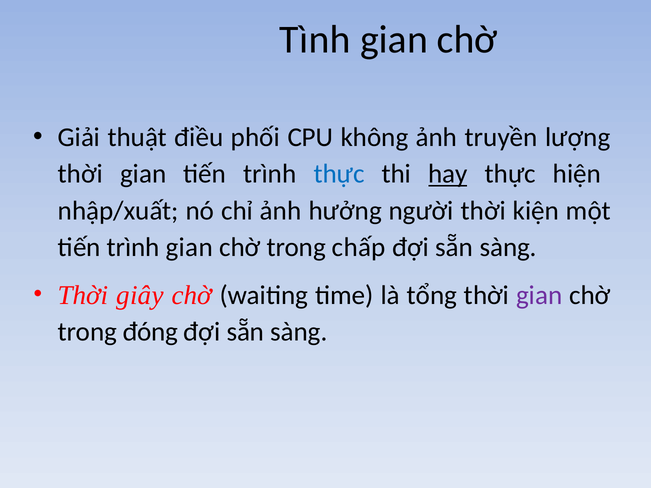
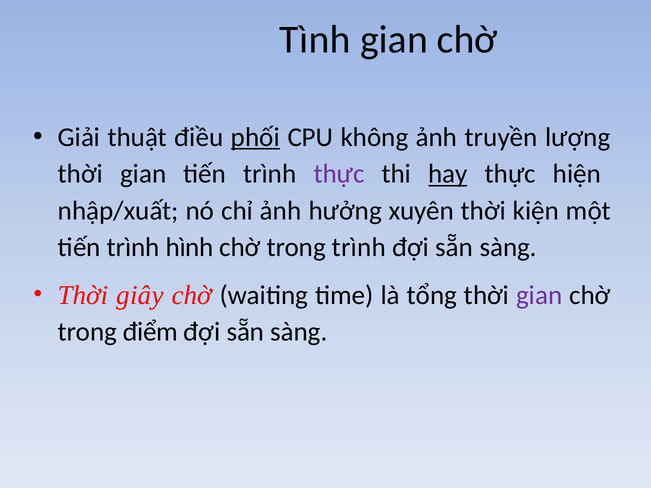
phối underline: none -> present (255, 137)
thực colour: blue -> purple (339, 174)
người: người -> xuyên (421, 211)
trình gian: gian -> hình (190, 248)
trong chấp: chấp -> trình (359, 248)
đóng: đóng -> điểm (150, 332)
